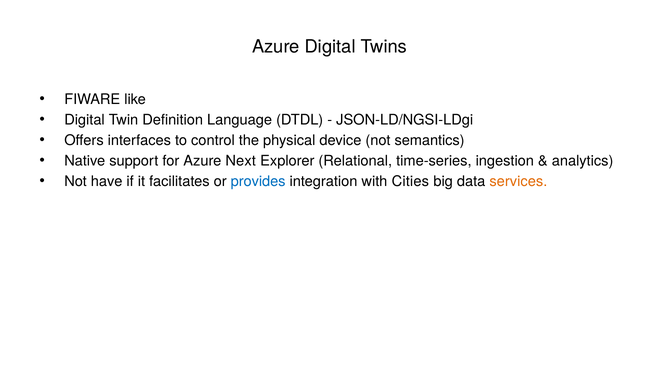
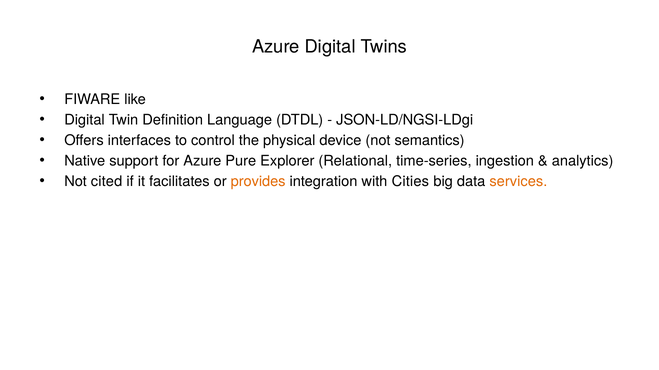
Next: Next -> Pure (241, 161)
have: have -> cited (107, 182)
provides colour: blue -> orange (258, 182)
